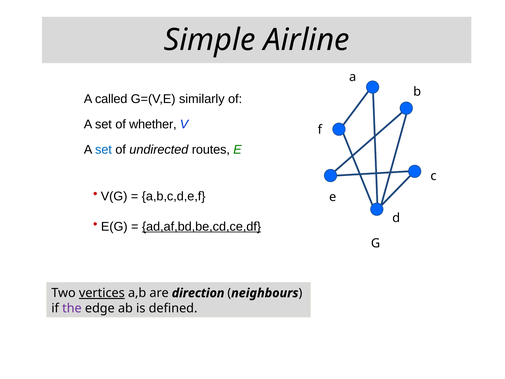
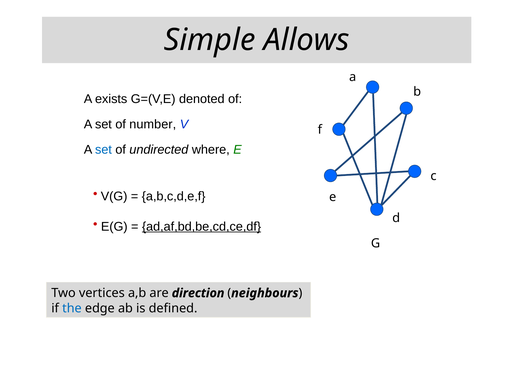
Airline: Airline -> Allows (307, 40)
called: called -> exists (111, 99)
similarly: similarly -> denoted (202, 99)
whether: whether -> number (153, 124)
routes: routes -> where (211, 150)
vertices underline: present -> none (102, 293)
the colour: purple -> blue (72, 308)
